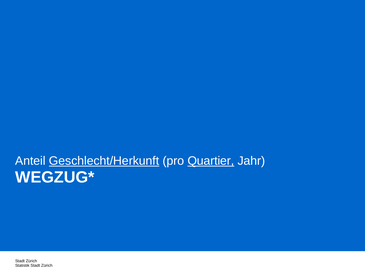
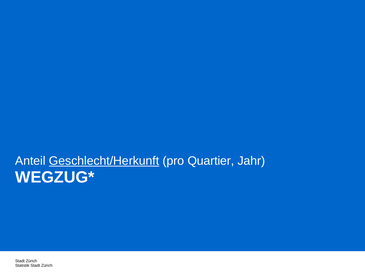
Quartier underline: present -> none (211, 161)
